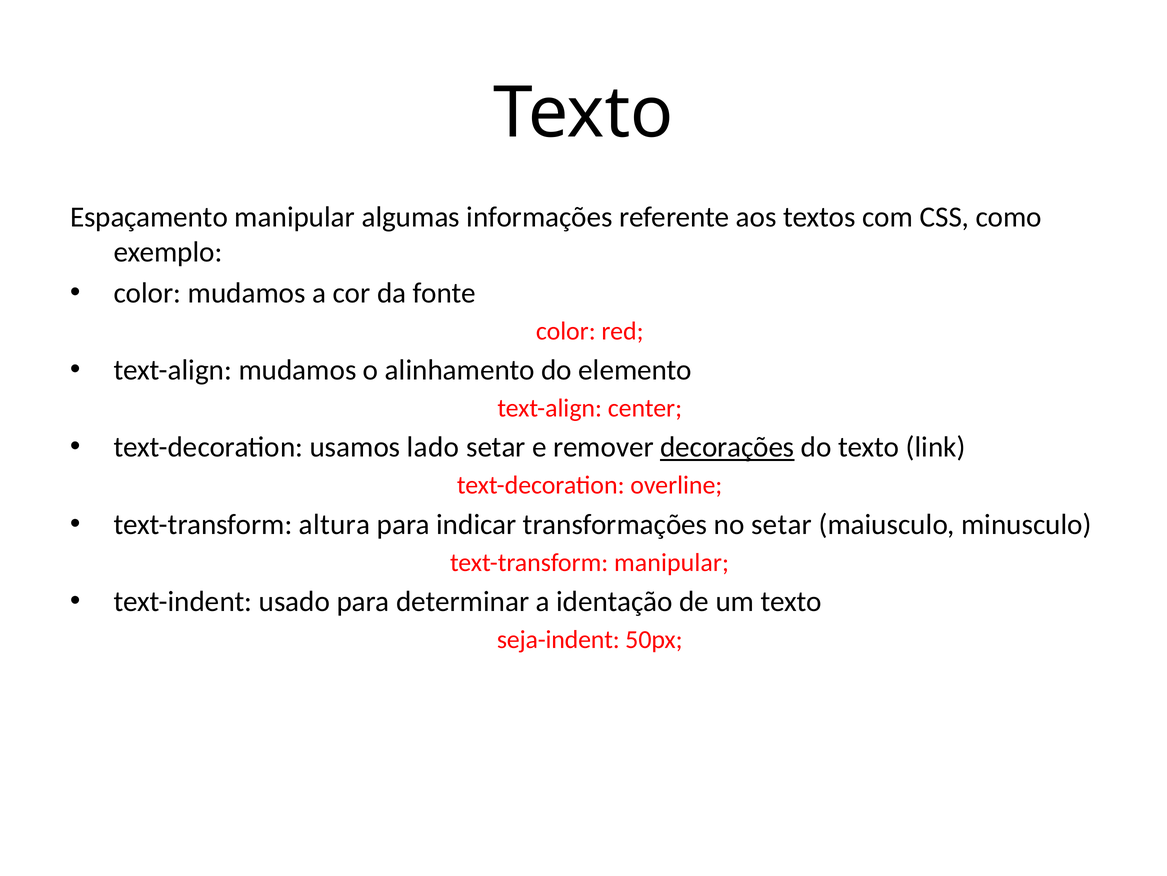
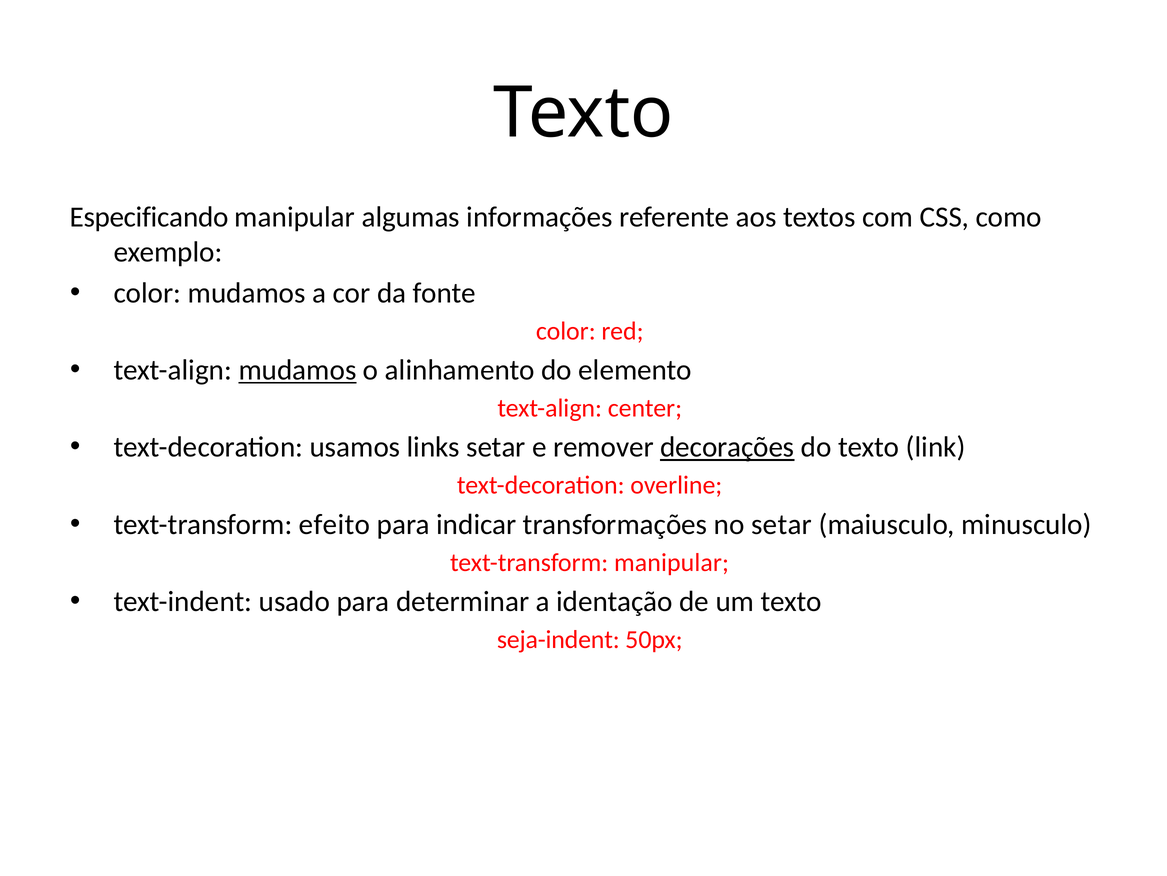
Espaçamento: Espaçamento -> Especificando (149, 217)
mudamos underline: none -> present (297, 370)
lado: lado -> links (433, 447)
altura: altura -> efeito (334, 524)
